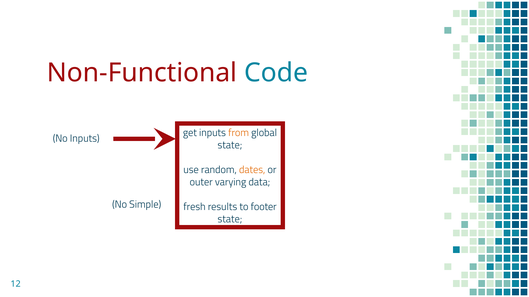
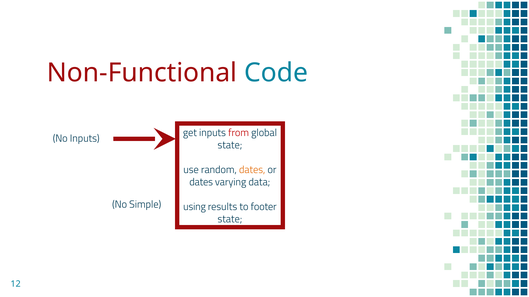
from colour: orange -> red (239, 133)
outer: outer -> dates (201, 183)
fresh: fresh -> using (195, 207)
